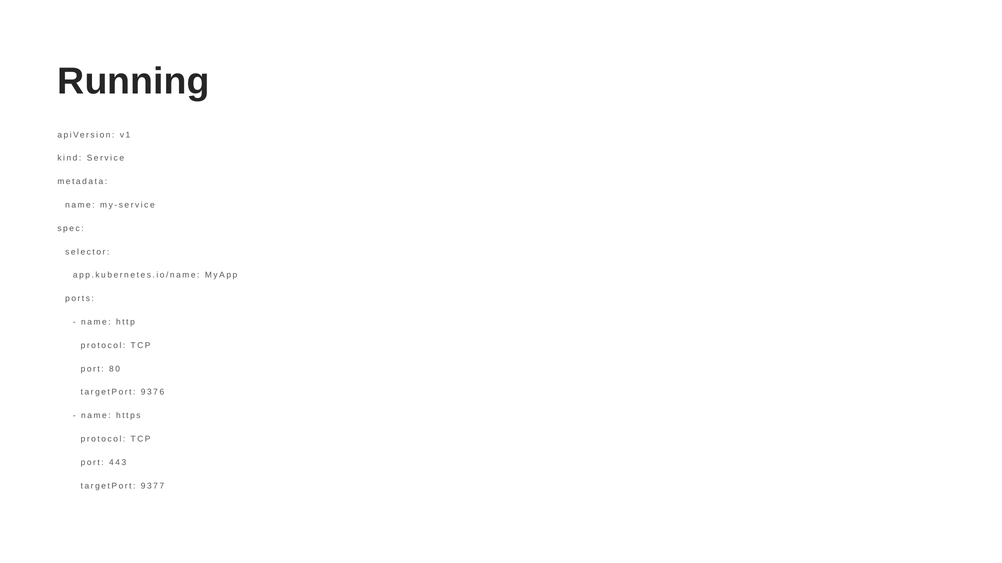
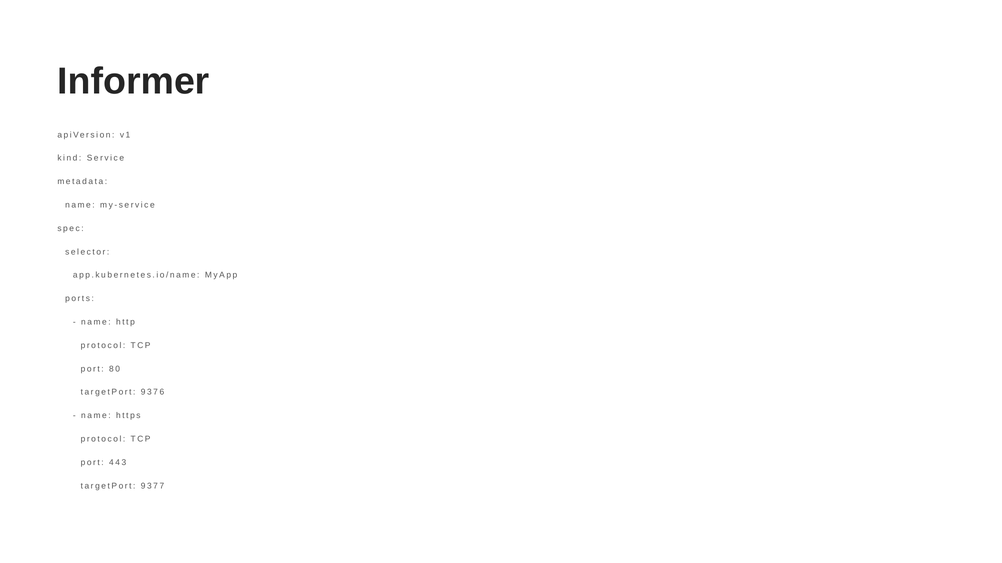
Running: Running -> Informer (133, 82)
